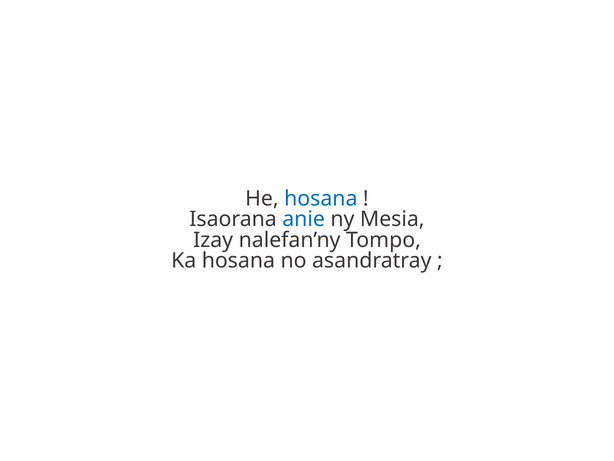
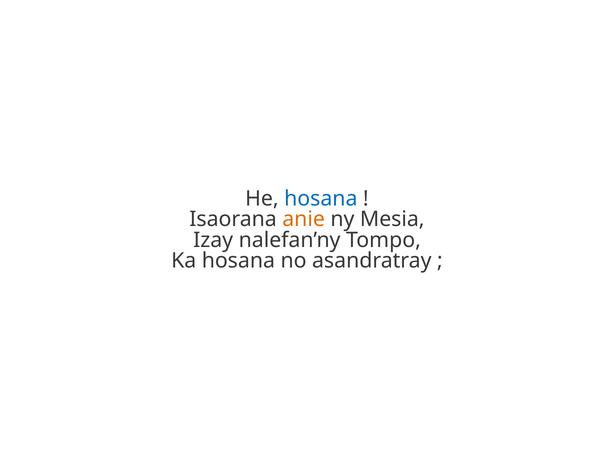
anie colour: blue -> orange (304, 219)
